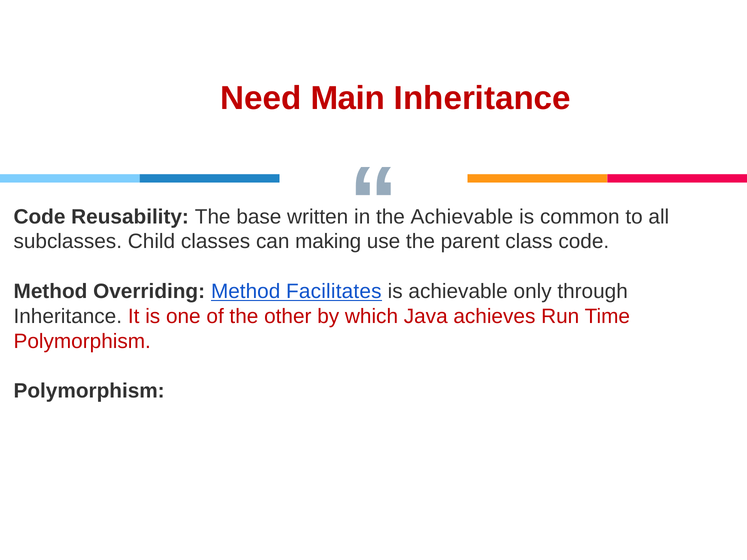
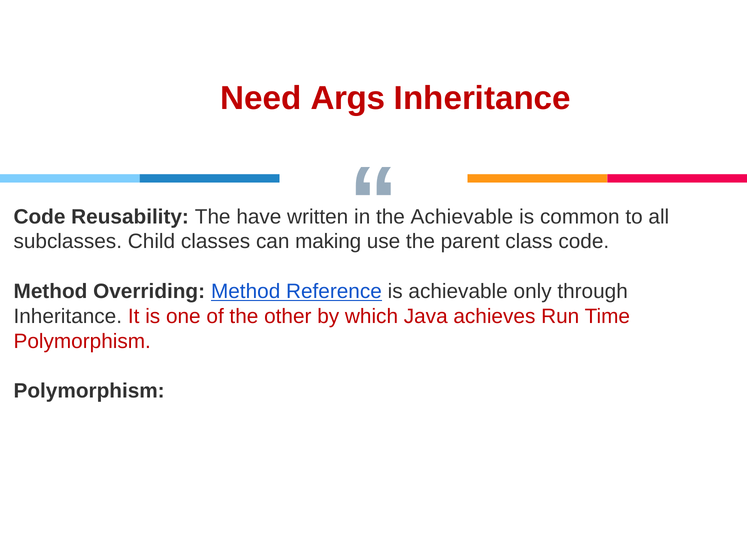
Main: Main -> Args (348, 98)
base: base -> have (259, 217)
Facilitates: Facilitates -> Reference (334, 292)
